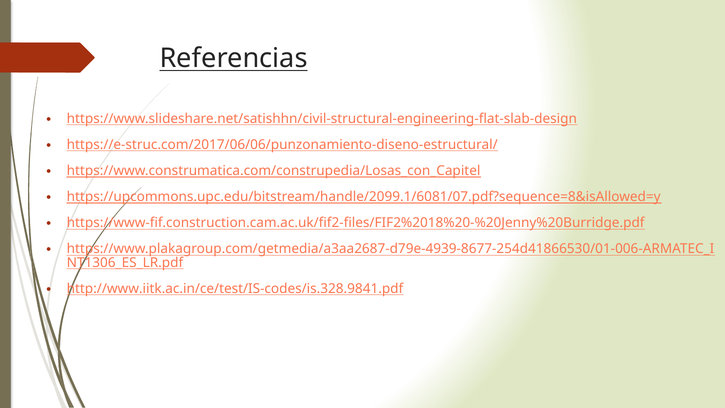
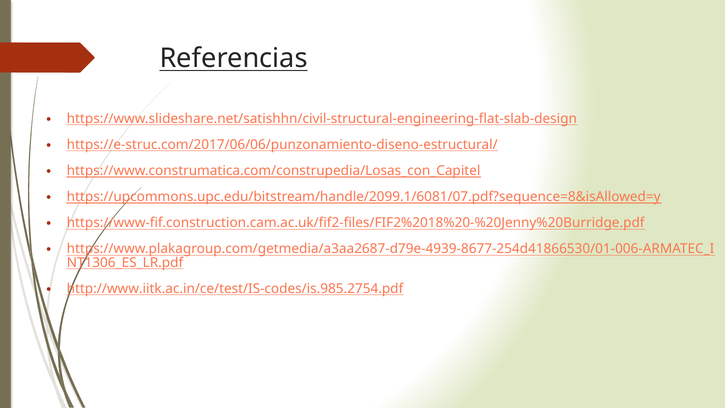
http://www.iitk.ac.in/ce/test/IS-codes/is.328.9841.pdf: http://www.iitk.ac.in/ce/test/IS-codes/is.328.9841.pdf -> http://www.iitk.ac.in/ce/test/IS-codes/is.985.2754.pdf (235, 289)
